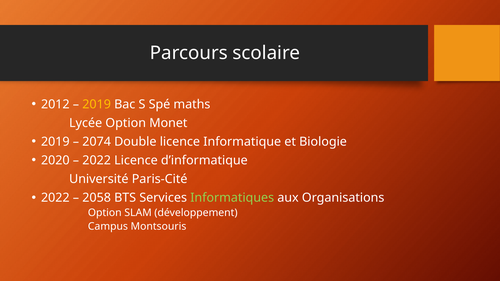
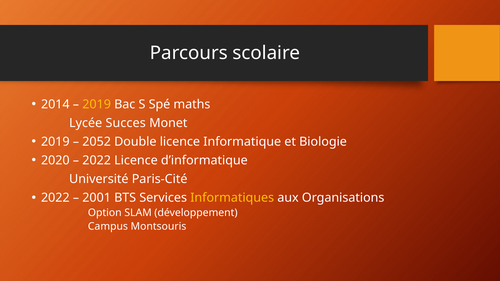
2012: 2012 -> 2014 (55, 104)
Lycée Option: Option -> Succes (126, 123)
2074: 2074 -> 2052 (97, 142)
2058: 2058 -> 2001 (97, 198)
Informatiques colour: light green -> yellow (232, 198)
